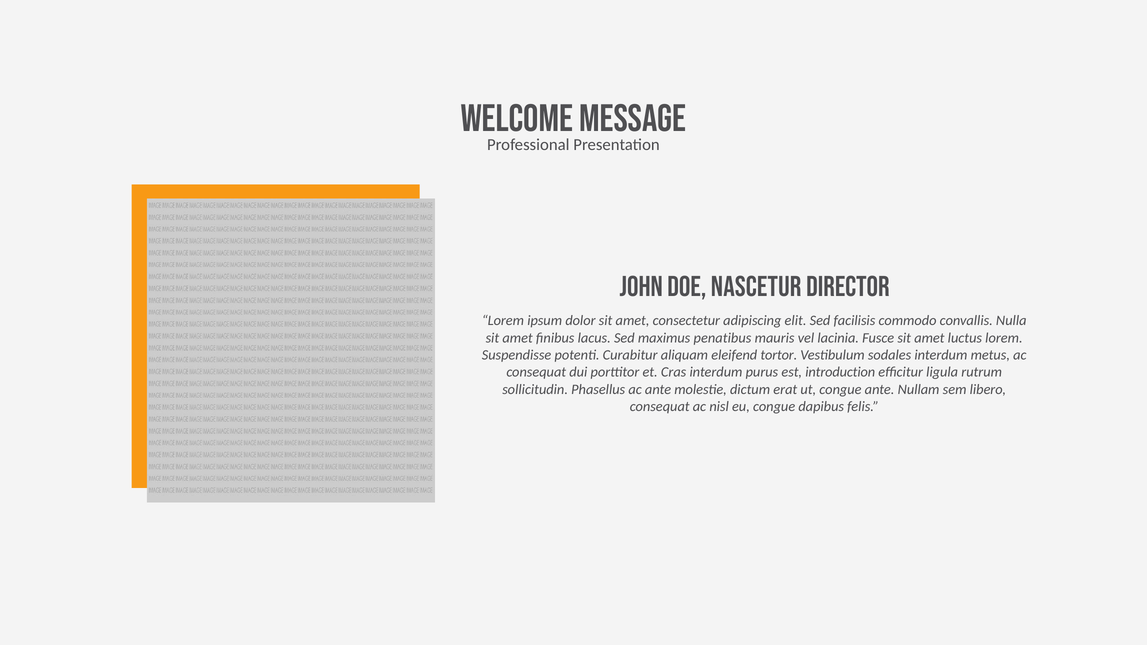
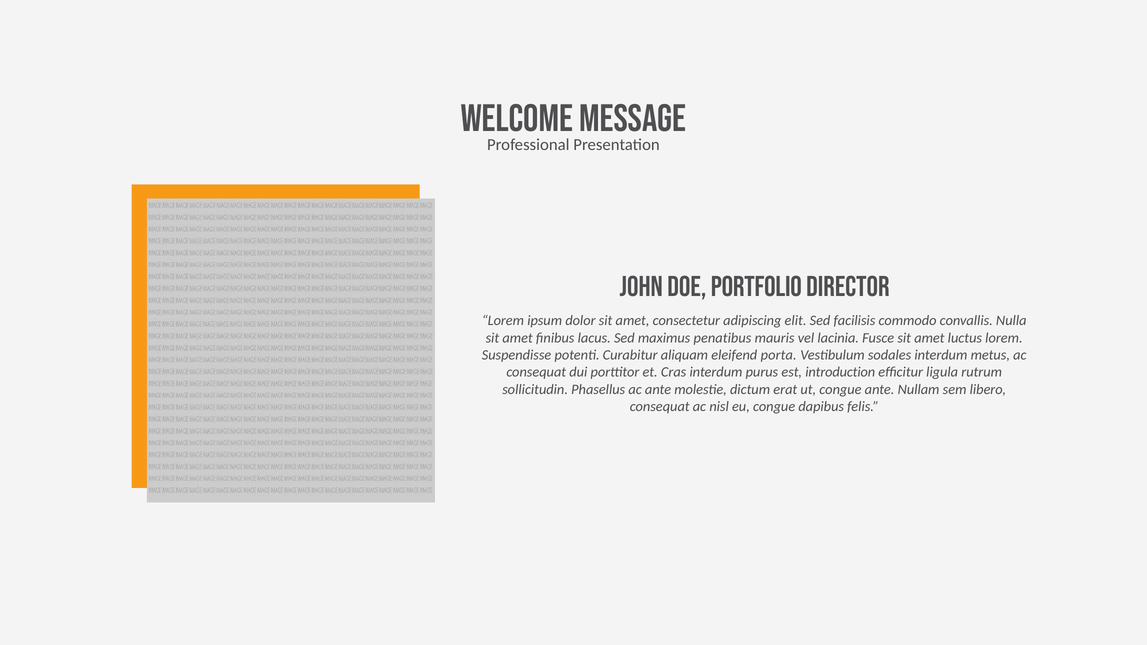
nascetur: nascetur -> portfolio (756, 287)
tortor: tortor -> porta (779, 355)
